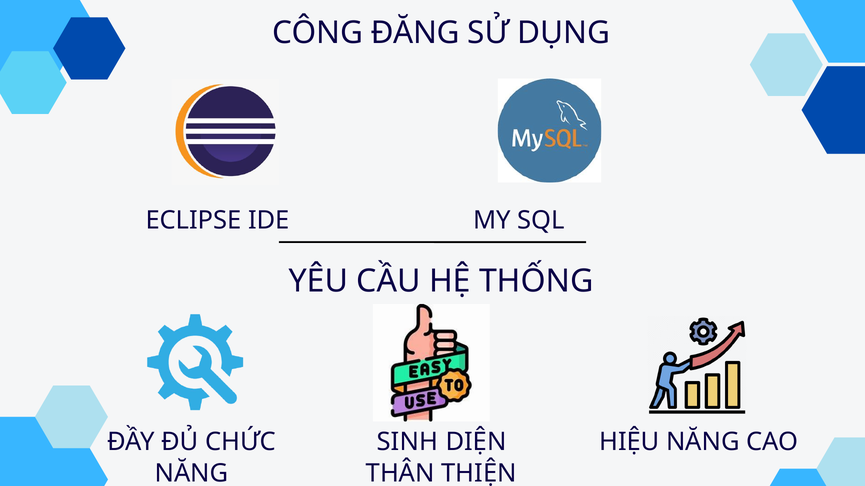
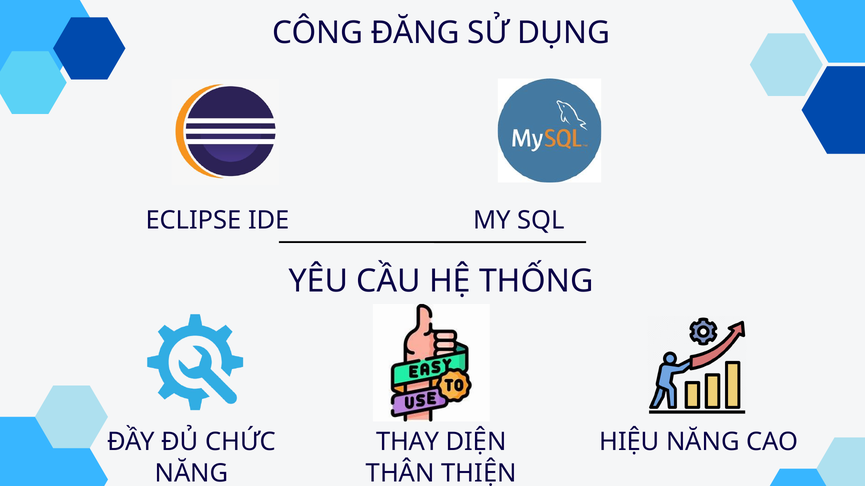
SINH: SINH -> THAY (408, 443)
